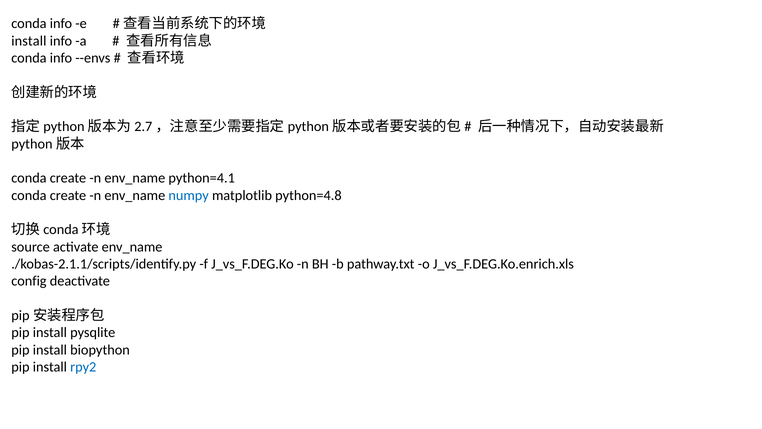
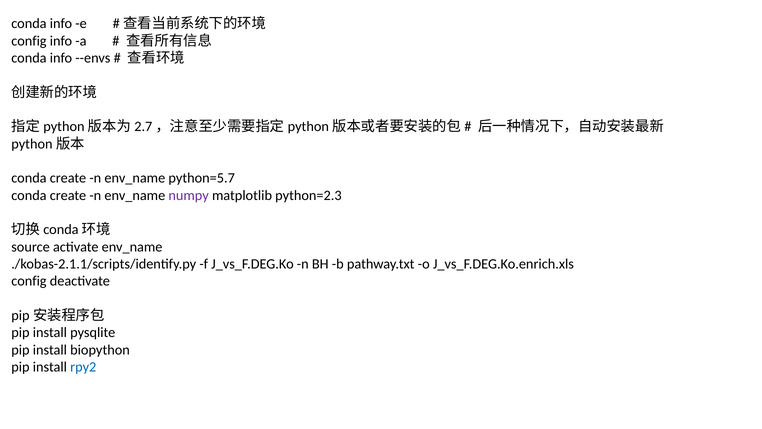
install: install -> config (29, 41)
python=4.1: python=4.1 -> python=5.7 (202, 178)
numpy colour: blue -> purple (189, 195)
python=4.8: python=4.8 -> python=2.3 (308, 195)
